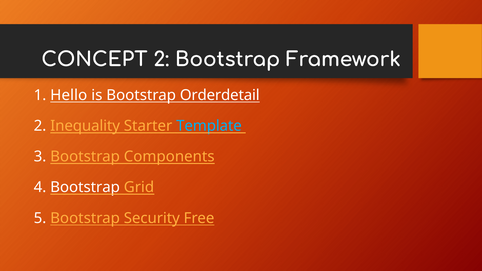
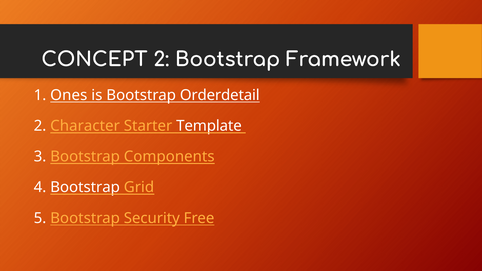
Hello: Hello -> Ones (69, 95)
Inequality: Inequality -> Character (85, 126)
Template colour: light blue -> white (209, 126)
